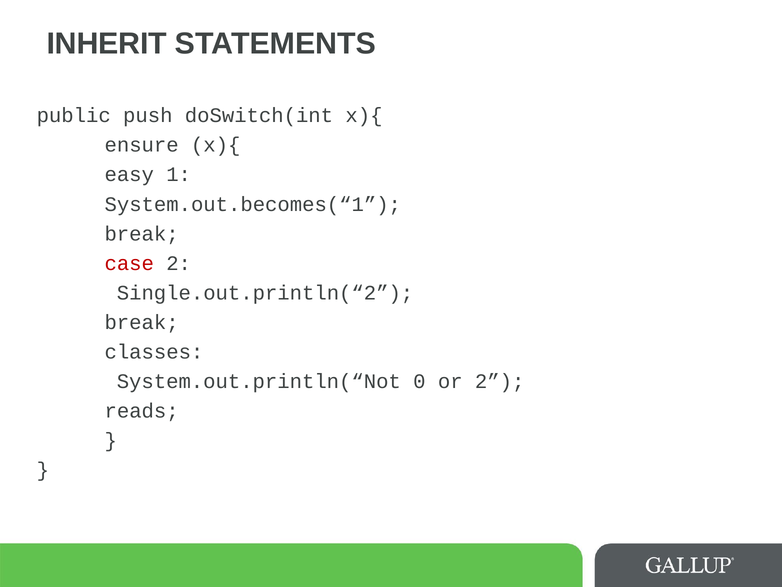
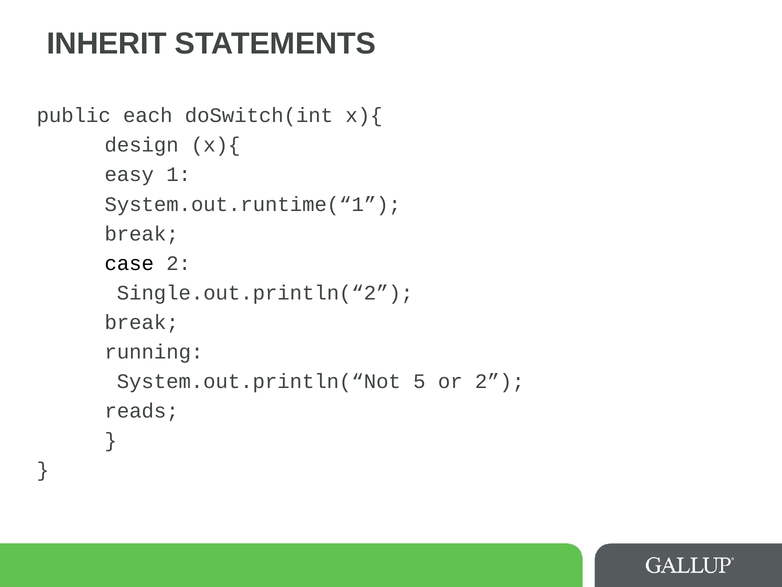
push: push -> each (148, 115)
ensure: ensure -> design (142, 145)
System.out.becomes(“1: System.out.becomes(“1 -> System.out.runtime(“1 (253, 204)
case colour: red -> black (129, 263)
classes: classes -> running (154, 352)
0: 0 -> 5 (419, 381)
